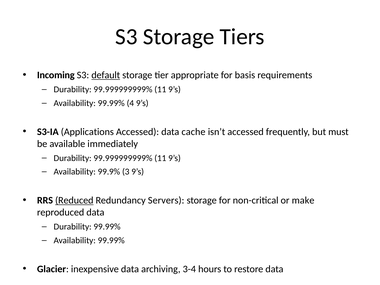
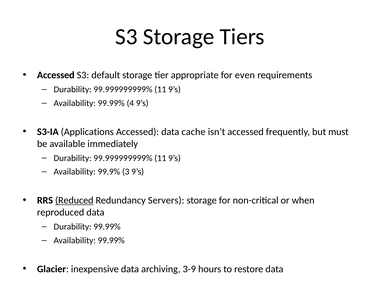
Incoming: Incoming -> Accessed (56, 75)
default underline: present -> none (106, 75)
basis: basis -> even (245, 75)
make: make -> when (303, 200)
3-4: 3-4 -> 3-9 (189, 269)
